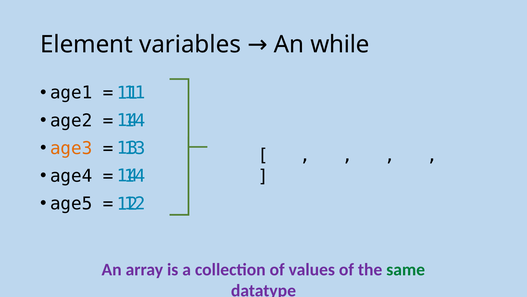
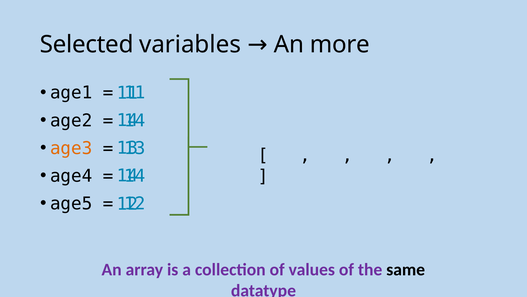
Element: Element -> Selected (87, 44)
while: while -> more (340, 44)
same colour: green -> black (406, 269)
